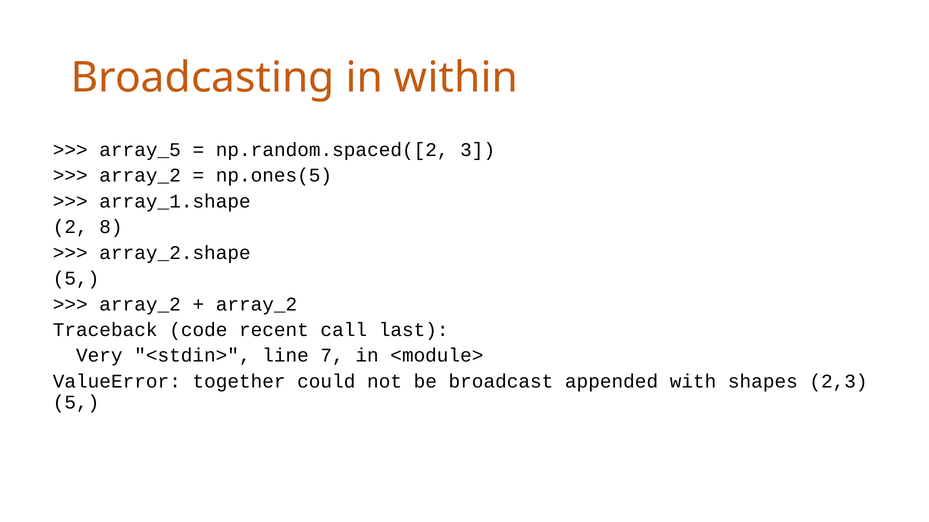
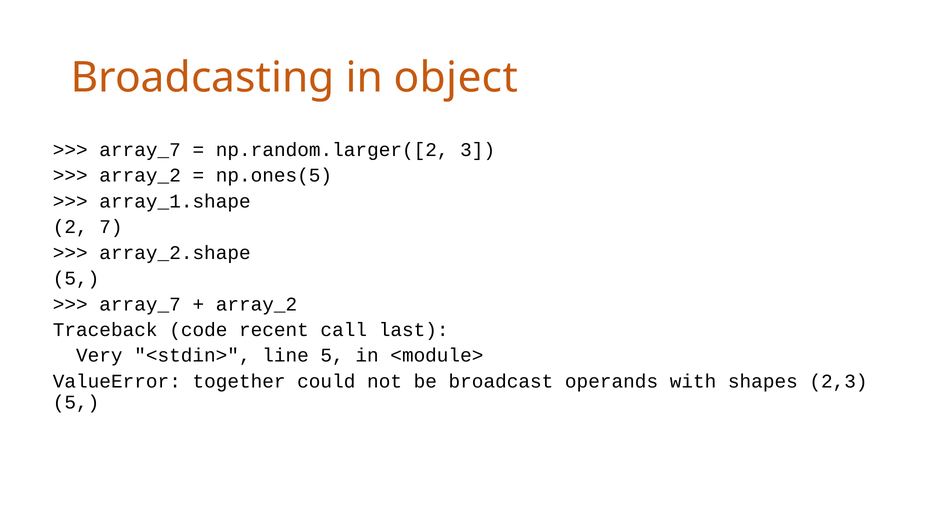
within: within -> object (456, 78)
array_5: array_5 -> array_7 (140, 150)
np.random.spaced([2: np.random.spaced([2 -> np.random.larger([2 (332, 150)
8: 8 -> 7 (111, 227)
array_2: array_2 -> array_7 (140, 304)
line 7: 7 -> 5 (332, 356)
appended: appended -> operands (612, 382)
